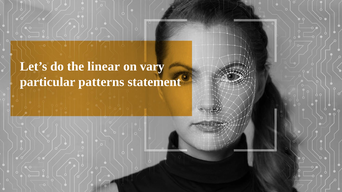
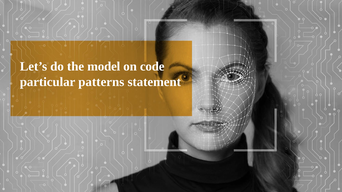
linear: linear -> model (104, 67)
vary: vary -> code (152, 67)
